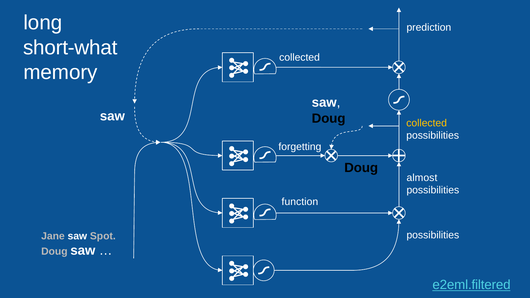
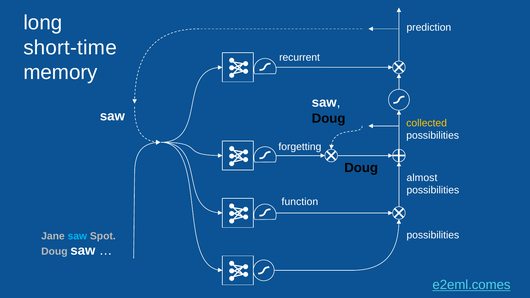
short-what: short-what -> short-time (70, 48)
collected: collected -> recurrent (300, 57)
saw colour: white -> light blue (77, 236)
e2eml.filtered: e2eml.filtered -> e2eml.comes (471, 285)
